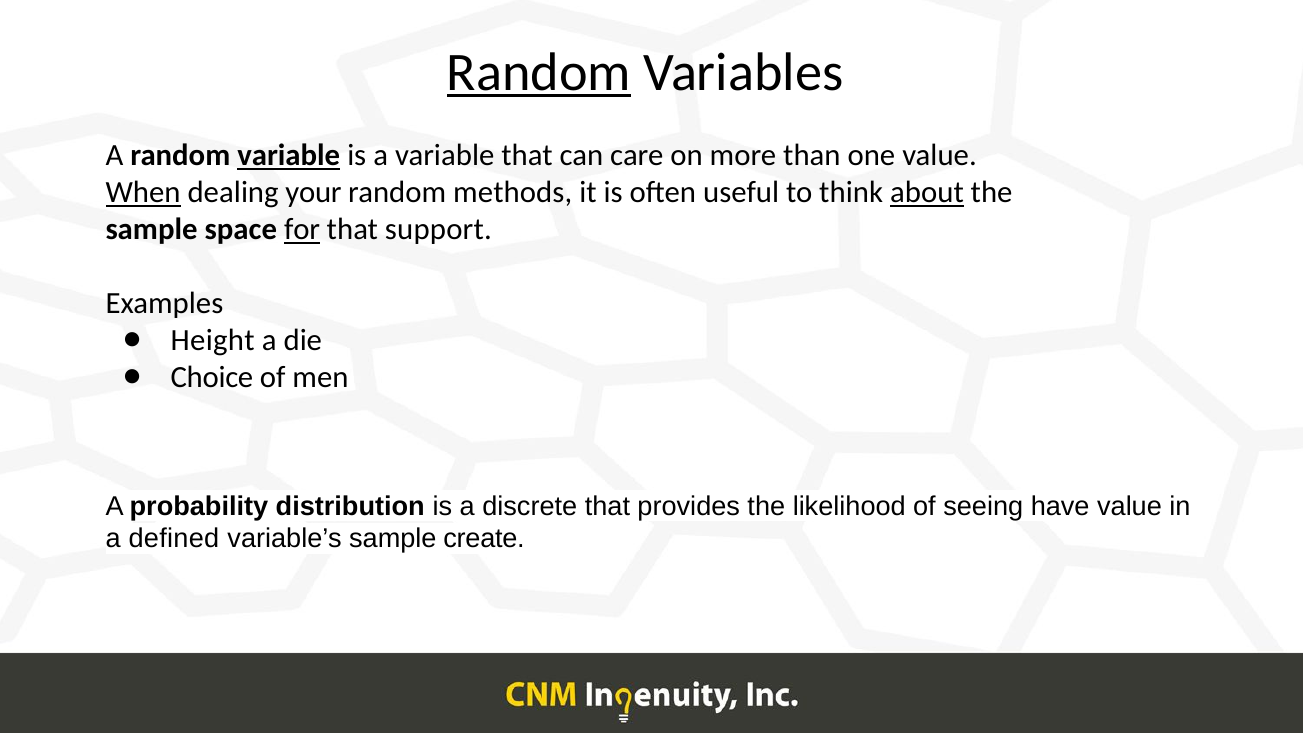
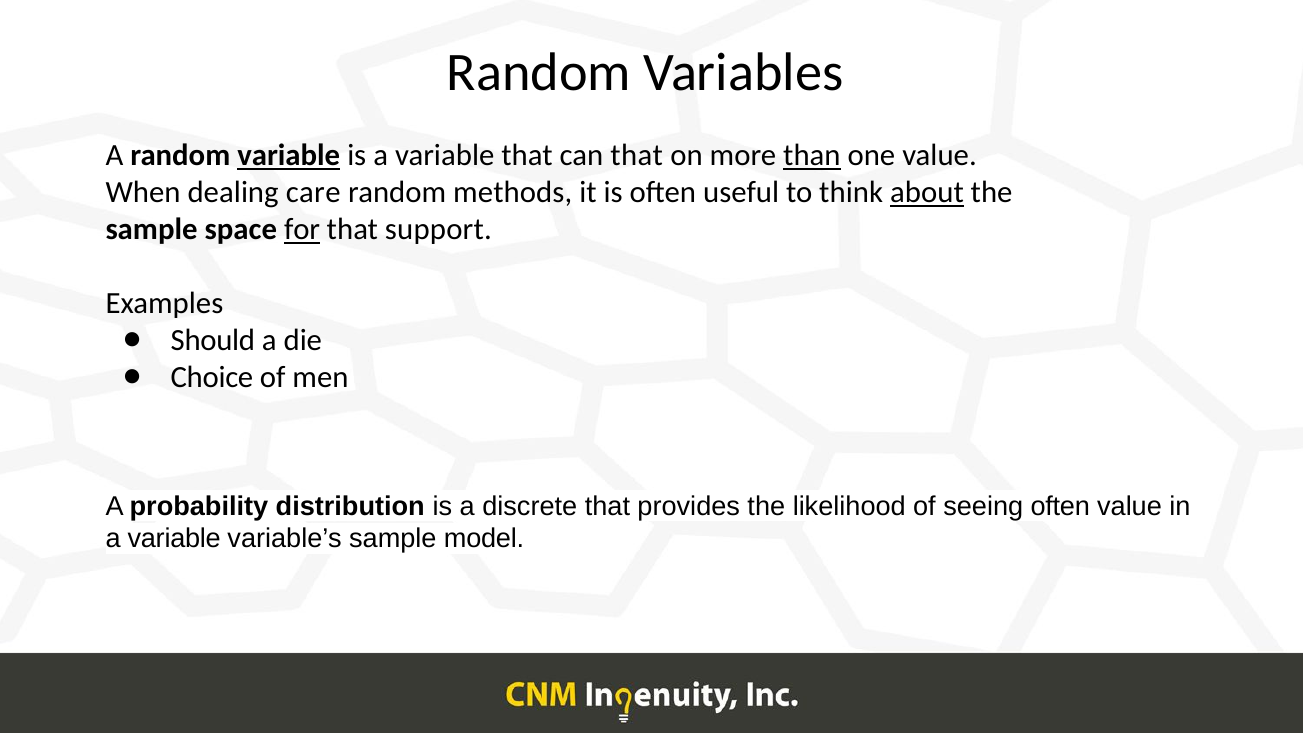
Random underline: present -> none (539, 72)
can care: care -> that (637, 156)
than underline: none -> present (812, 156)
When underline: present -> none (143, 193)
your: your -> care (313, 193)
Height: Height -> Should (213, 340)
seeing have: have -> often (1060, 506)
defined: defined -> variable (174, 539)
create: create -> model (484, 539)
